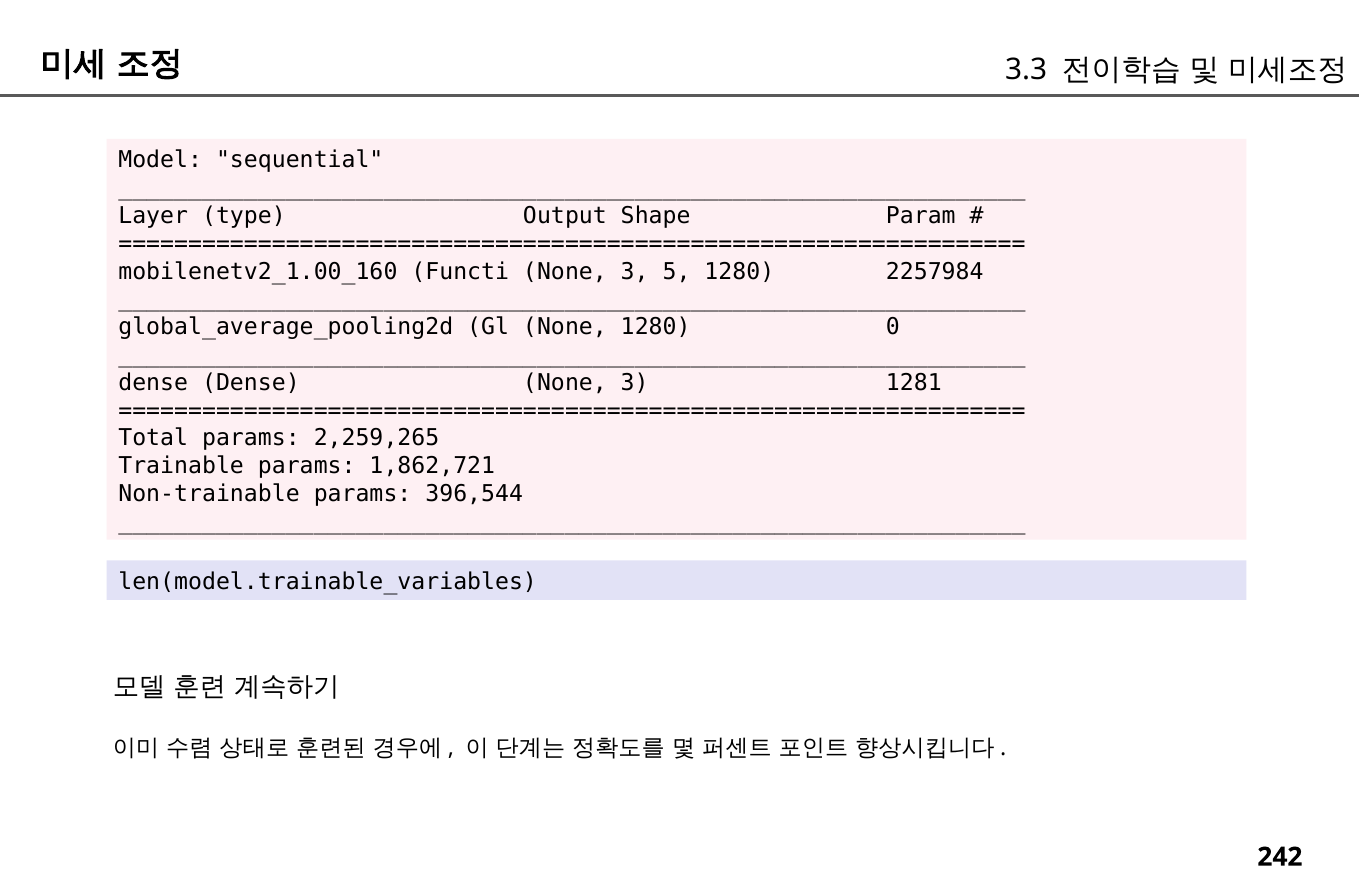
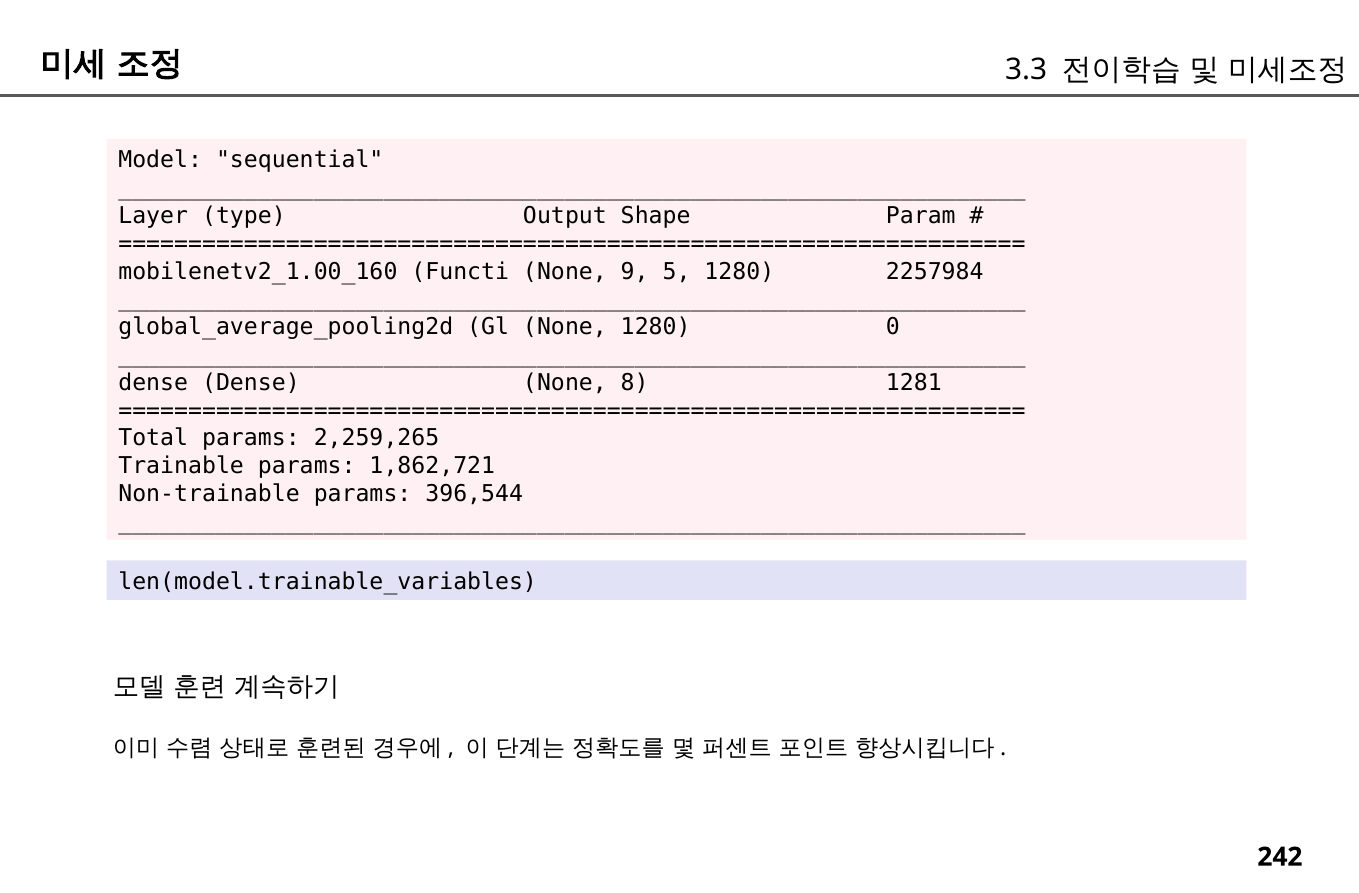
Functi None 3: 3 -> 9 (635, 271)
Dense None 3: 3 -> 8 (635, 382)
